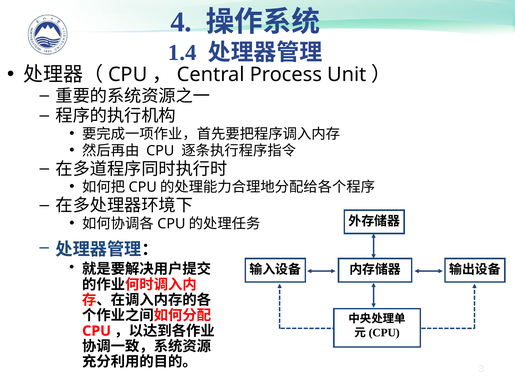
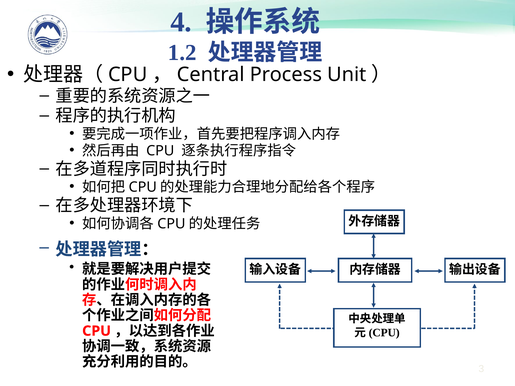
1.4: 1.4 -> 1.2 (182, 53)
